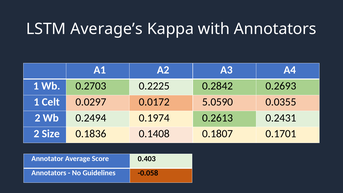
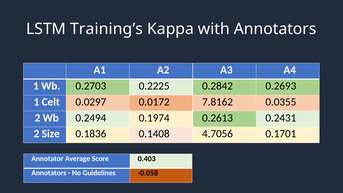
Average’s: Average’s -> Training’s (107, 29)
5.0590: 5.0590 -> 7.8162 (218, 102)
0.1807: 0.1807 -> 4.7056 (218, 134)
